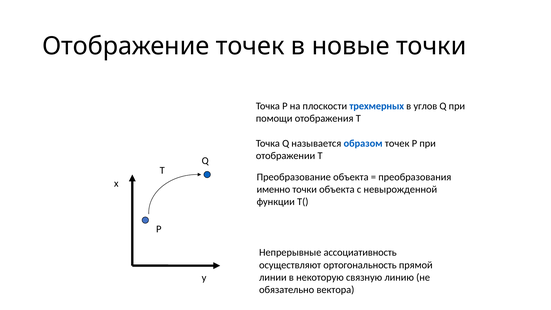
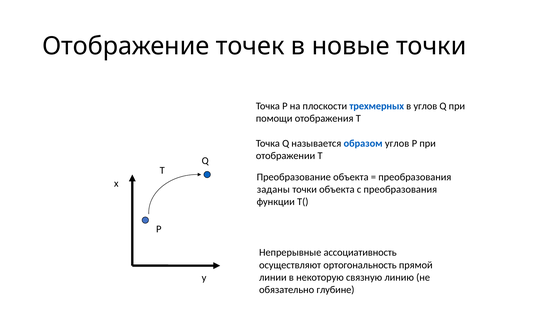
образом точек: точек -> углов (397, 143)
именно: именно -> заданы (273, 189)
с невырожденной: невырожденной -> преобразования (400, 189)
вектора: вектора -> глубине (335, 290)
